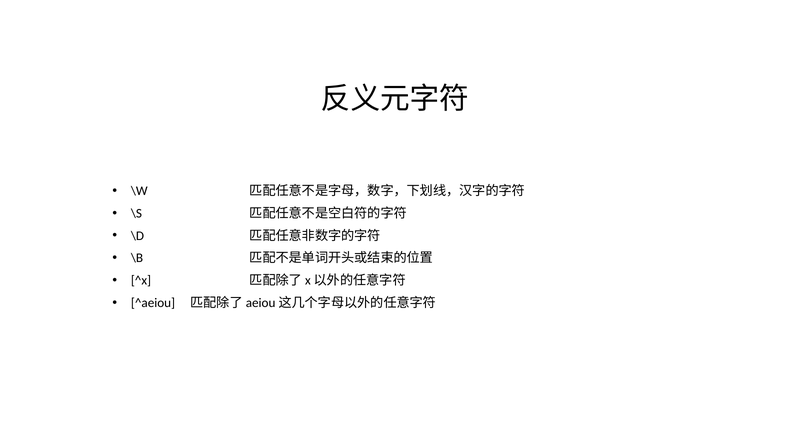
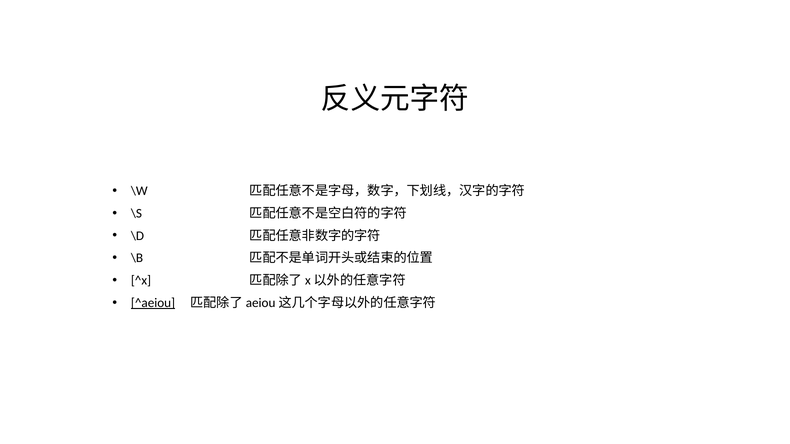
^aeiou underline: none -> present (153, 303)
